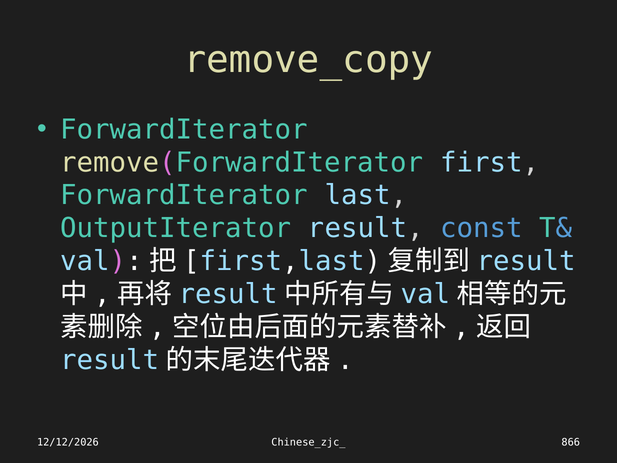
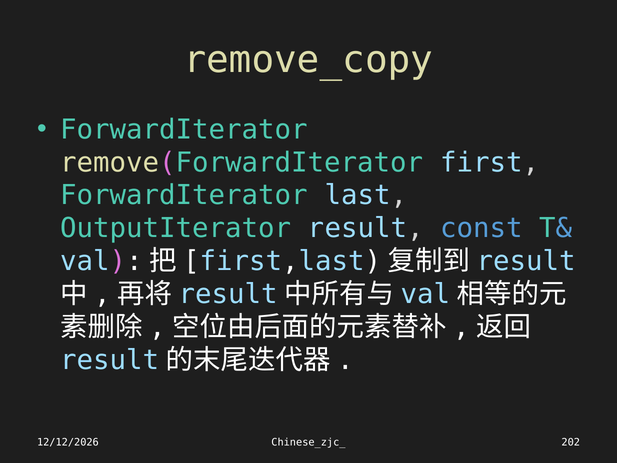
866: 866 -> 202 (571, 442)
